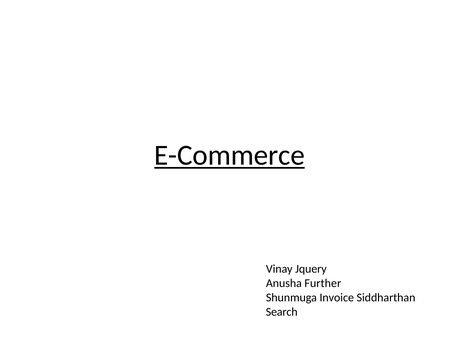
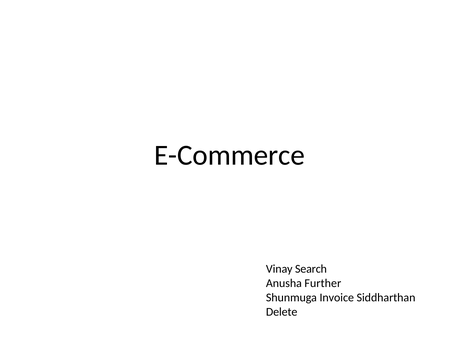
E-Commerce underline: present -> none (230, 155)
Jquery: Jquery -> Search (311, 268)
Search: Search -> Delete (282, 311)
